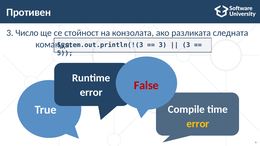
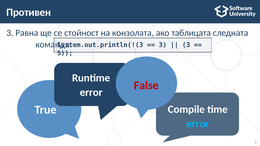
Число: Число -> Равна (27, 33)
разликата: разликата -> таблицата (191, 33)
error colour: yellow -> light blue (198, 124)
